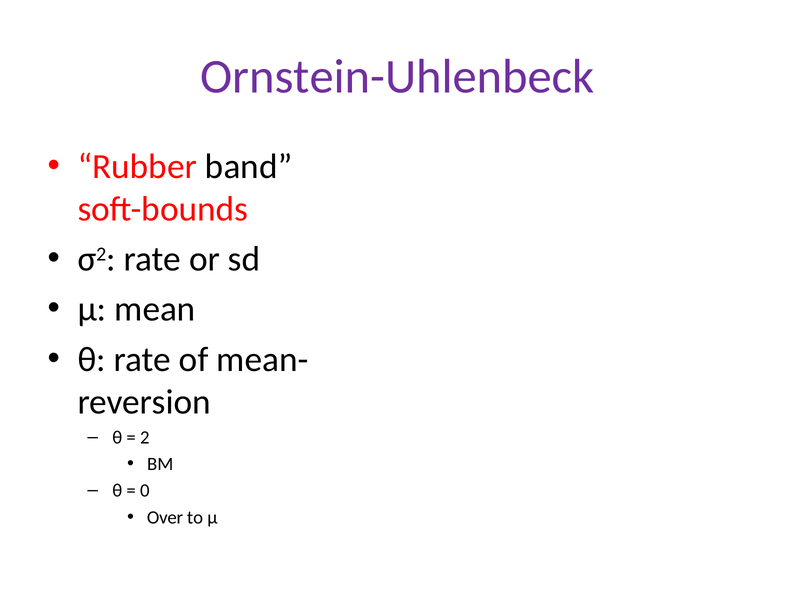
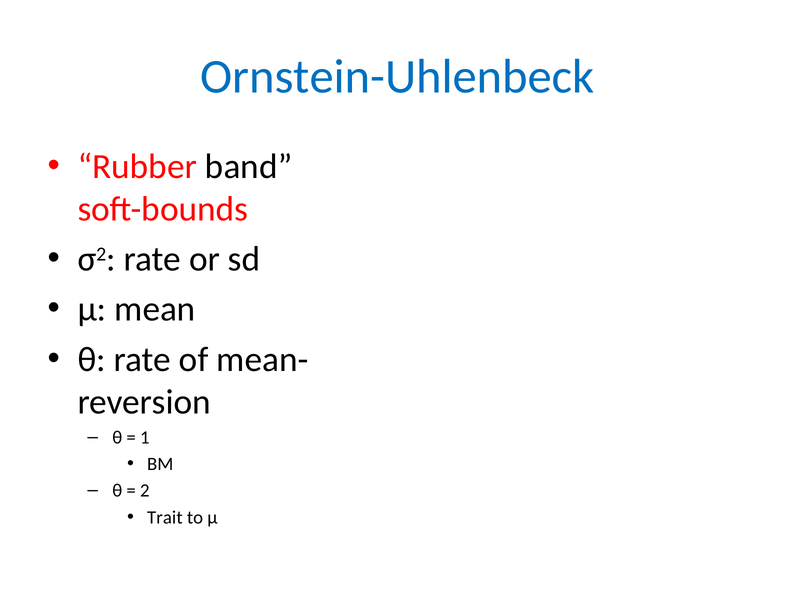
Ornstein-Uhlenbeck colour: purple -> blue (397, 77)
2: 2 -> 1 (145, 438)
0: 0 -> 2 (145, 491)
Over: Over -> Trait (165, 518)
